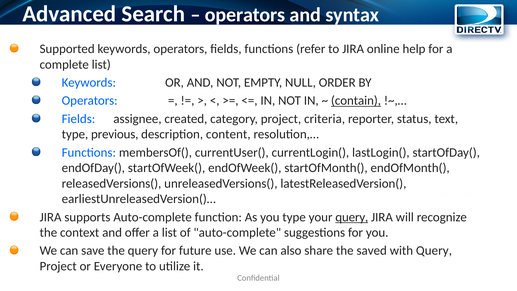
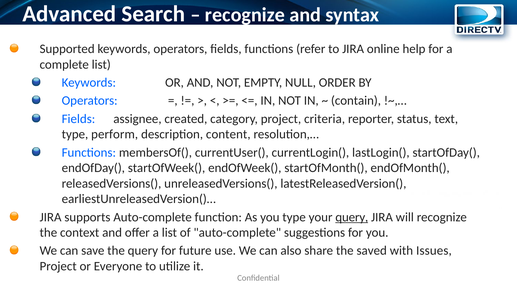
operators: operators -> recognize (245, 15)
contain underline: present -> none (356, 101)
previous: previous -> perform (115, 134)
with Query: Query -> Issues (434, 251)
